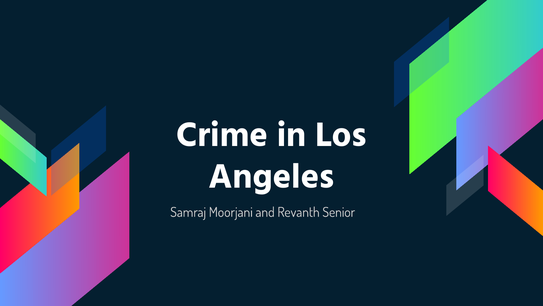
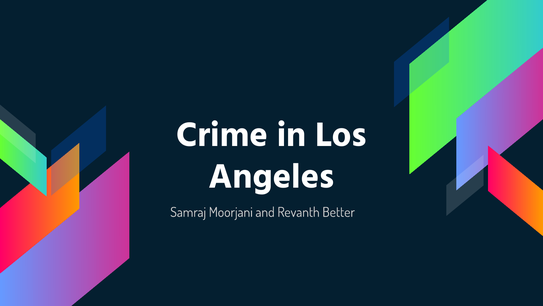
Senior: Senior -> Better (339, 212)
